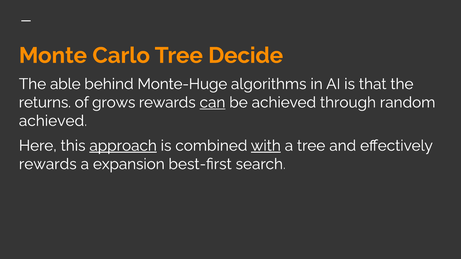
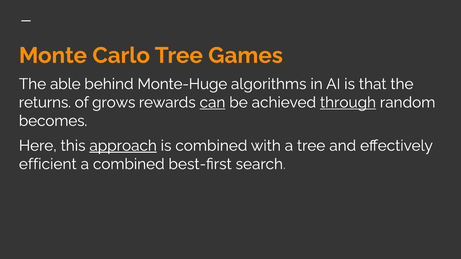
Decide: Decide -> Games (246, 56)
through underline: none -> present (348, 103)
achieved: achieved -> becomes (53, 121)
with underline: present -> none (266, 146)
rewards: rewards -> efficient (48, 164)
a expansion: expansion -> combined (129, 164)
